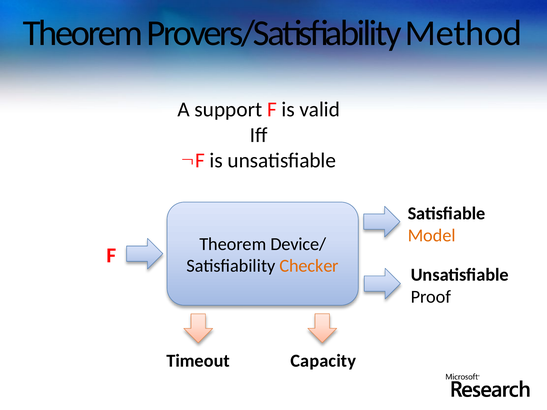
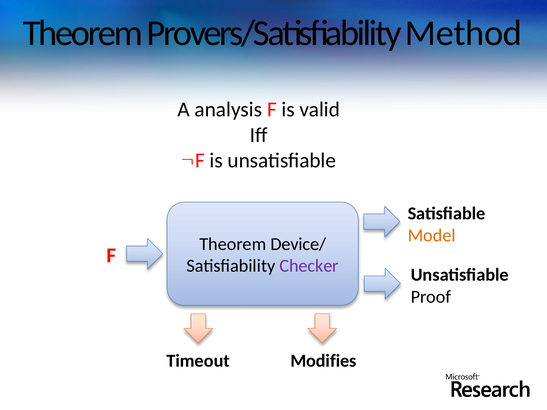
support: support -> analysis (228, 110)
Checker colour: orange -> purple (309, 266)
Capacity: Capacity -> Modifies (323, 361)
